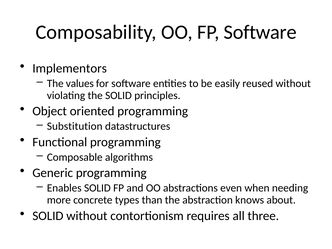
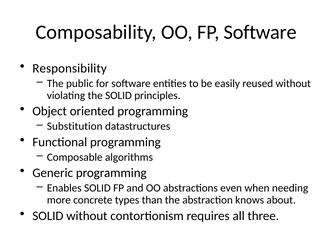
Implementors: Implementors -> Responsibility (70, 68)
values: values -> public (80, 83)
